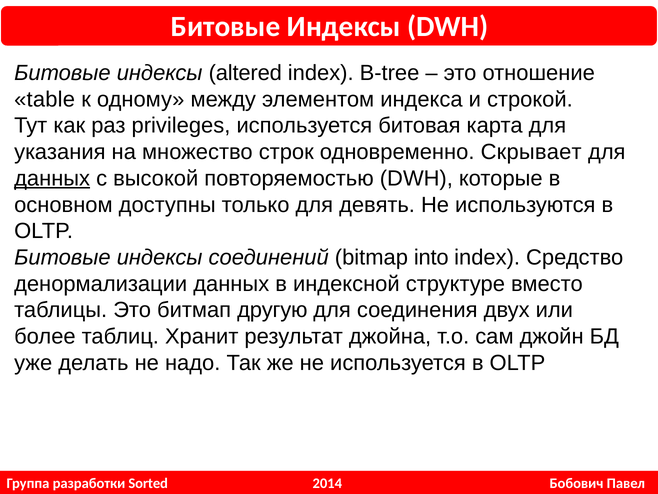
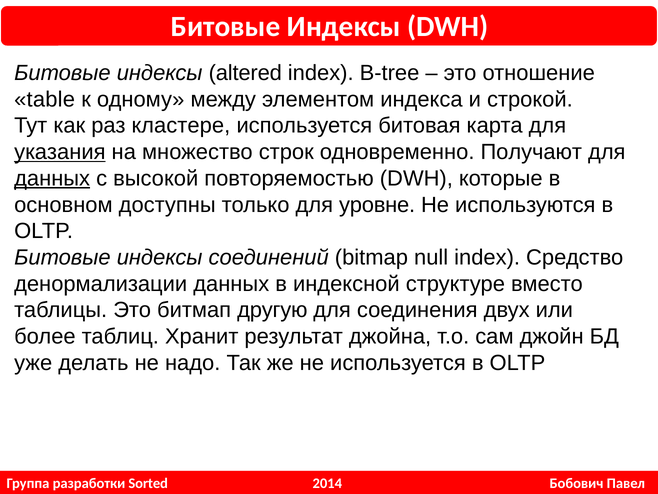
privileges: privileges -> кластере (181, 126)
указания underline: none -> present (60, 152)
Скрывает: Скрывает -> Получают (531, 152)
девять: девять -> уровне (377, 205)
into: into -> null (431, 257)
